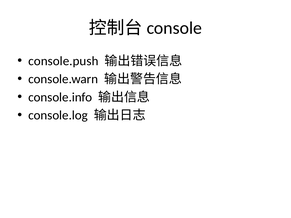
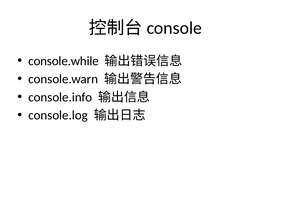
console.push: console.push -> console.while (63, 61)
